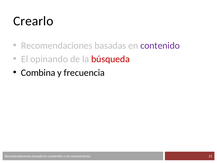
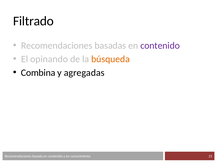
Crearlo: Crearlo -> Filtrado (33, 21)
búsqueda colour: red -> orange (111, 59)
frecuencia: frecuencia -> agregadas (84, 73)
